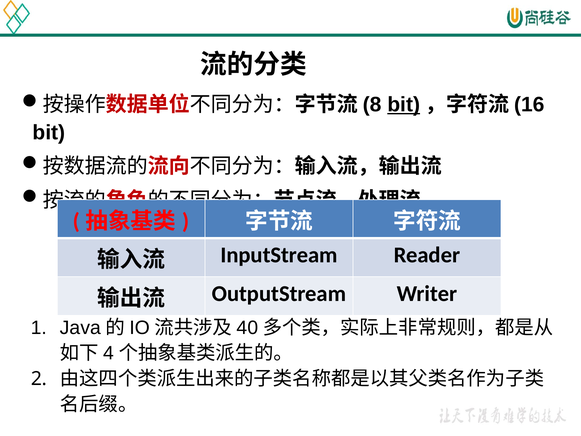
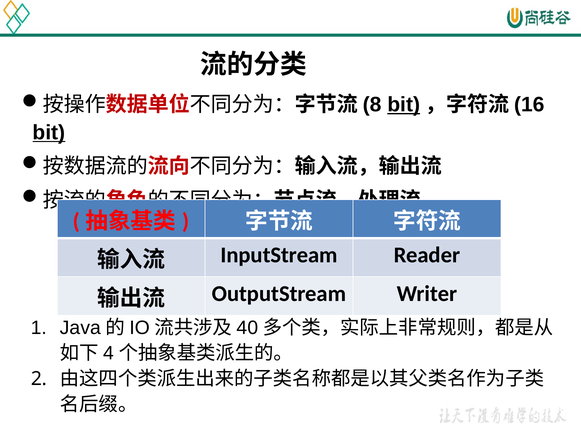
bit underline: none -> present (49, 132)
